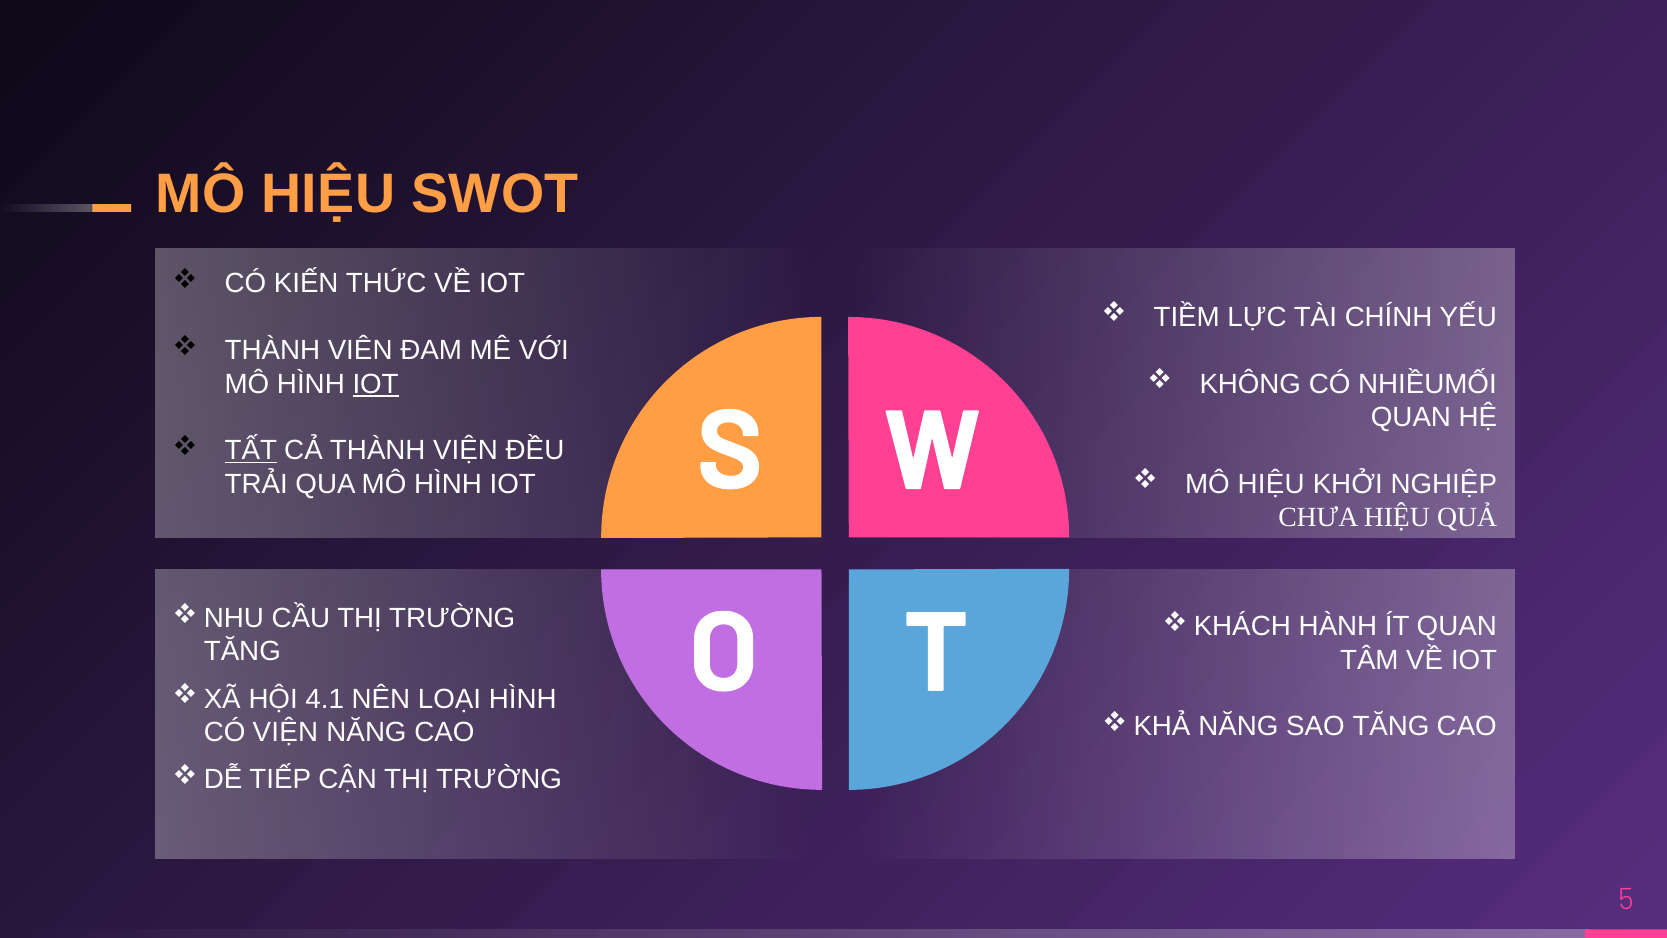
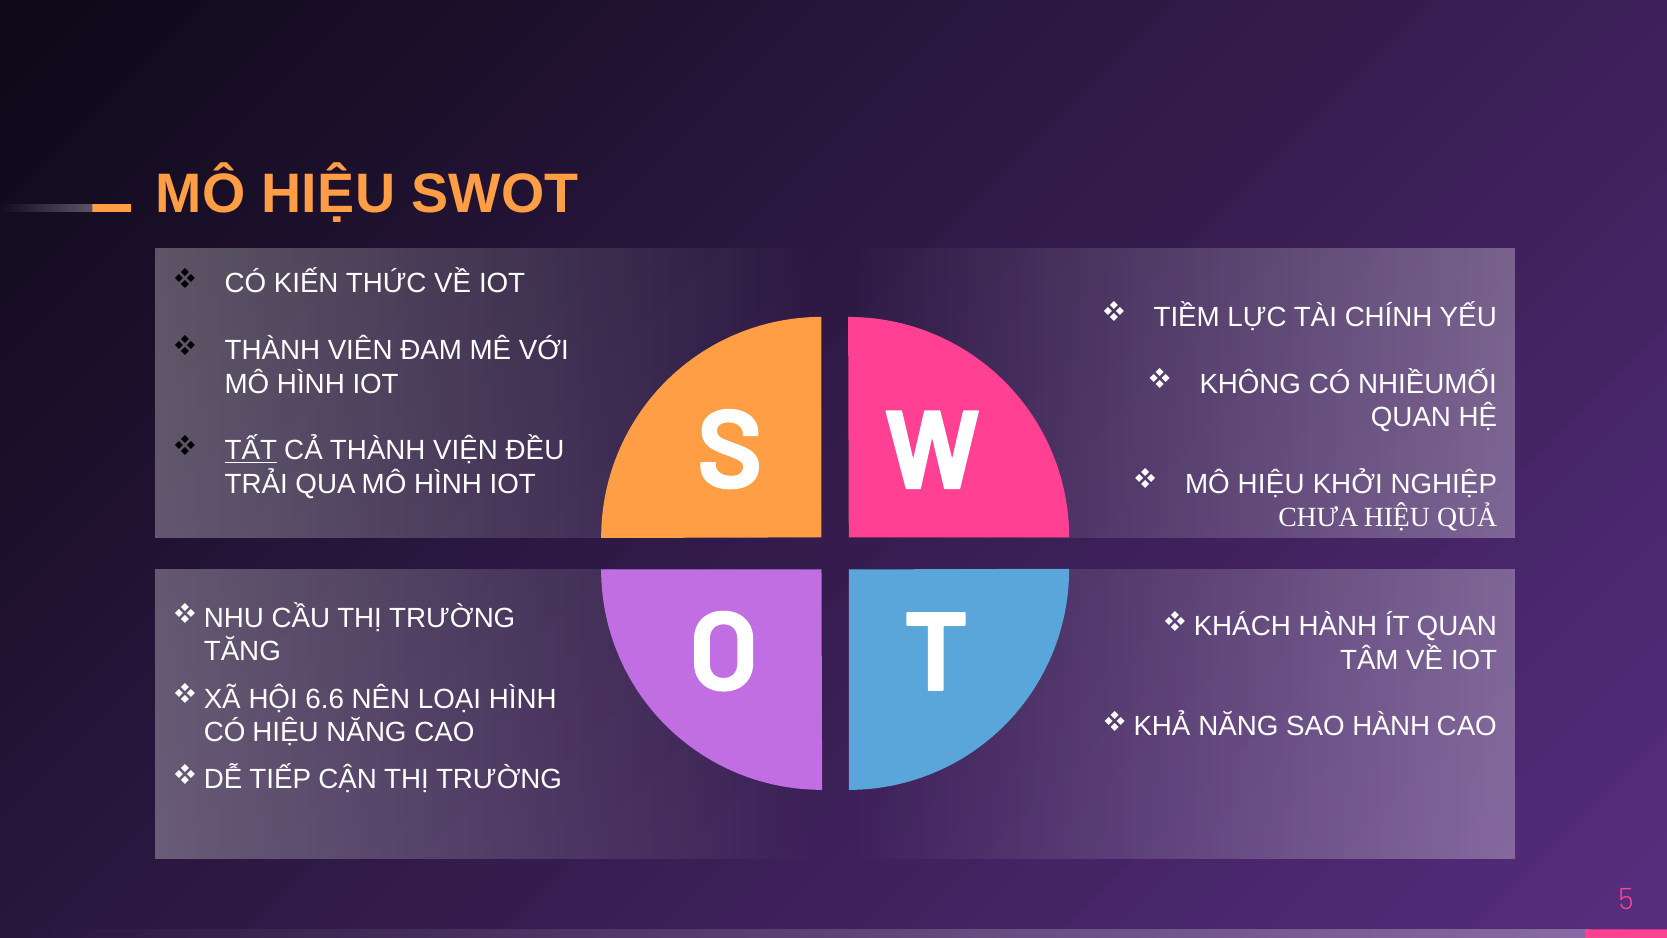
IOT underline: present -> none (376, 384)
4.1: 4.1 -> 6.6 (325, 699)
SAO TĂNG: TĂNG -> HÀNH (1391, 727)
CÓ VIỆN: VIỆN -> HIỆU (286, 732)
